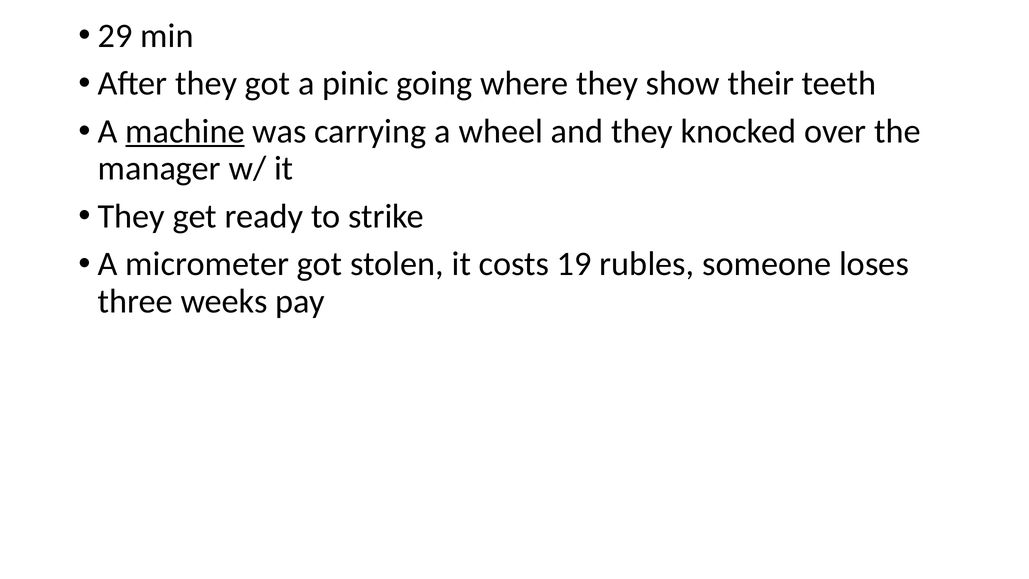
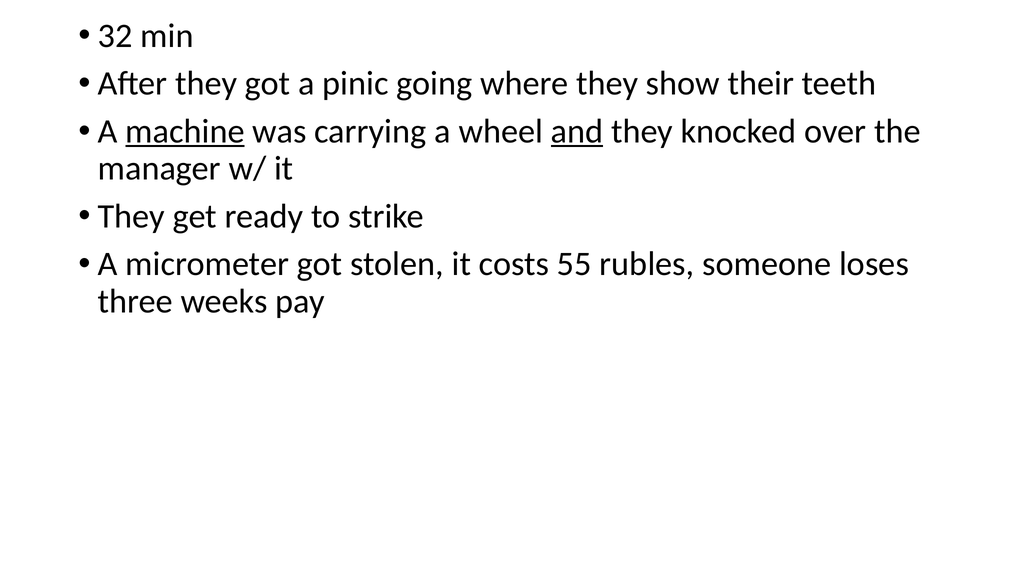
29: 29 -> 32 (115, 36)
and underline: none -> present (577, 131)
19: 19 -> 55 (574, 264)
